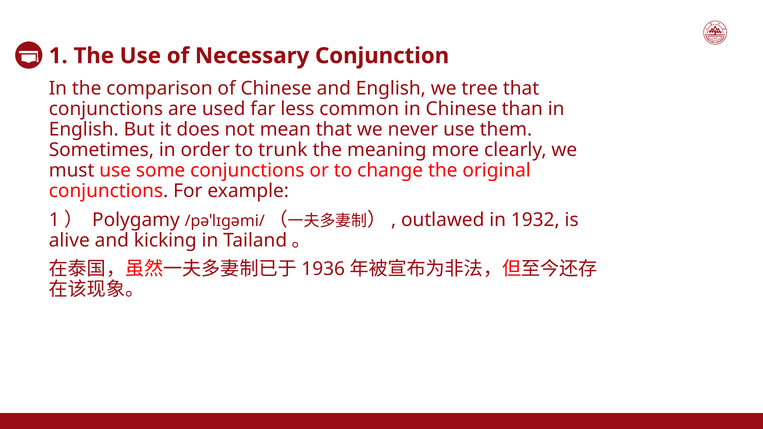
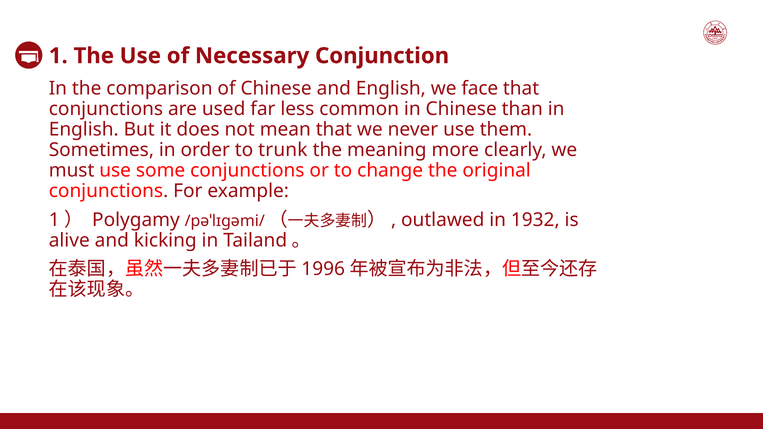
tree: tree -> face (480, 88)
1936: 1936 -> 1996 (323, 269)
